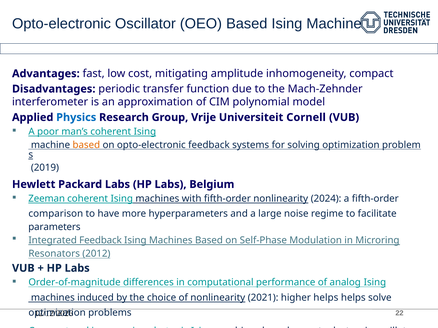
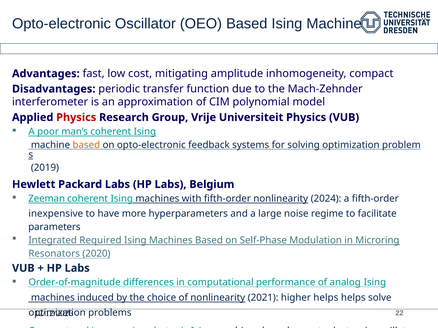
Physics colour: blue -> red (76, 118)
Universiteit Cornell: Cornell -> Physics (306, 118)
comparison: comparison -> inexpensive (56, 214)
Integrated Feedback: Feedback -> Required (100, 241)
2012: 2012 -> 2020 (96, 254)
